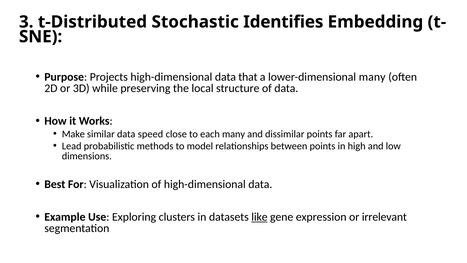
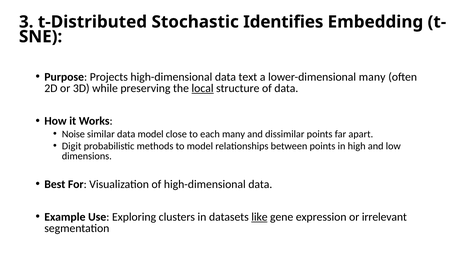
that: that -> text (248, 77)
local underline: none -> present (203, 88)
Make: Make -> Noise (73, 134)
data speed: speed -> model (151, 134)
Lead: Lead -> Digit (72, 146)
